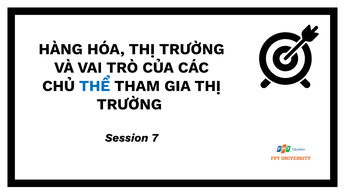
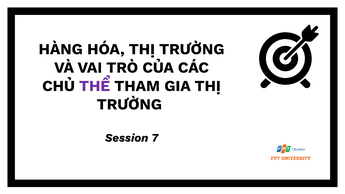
THỂ colour: blue -> purple (95, 86)
